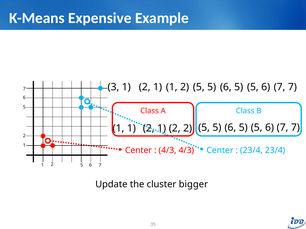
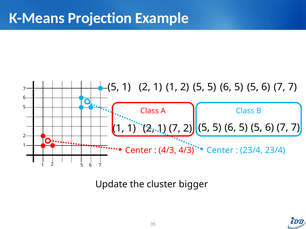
Expensive: Expensive -> Projection (100, 18)
3: 3 -> 5 (113, 87)
2 1 2: 2 -> 7 (175, 129)
